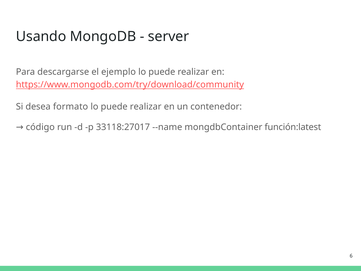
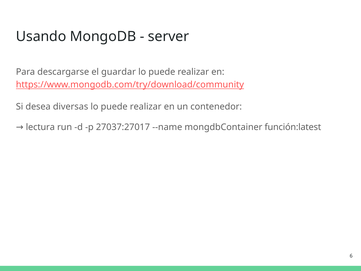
ejemplo: ejemplo -> guardar (119, 72)
formato: formato -> diversas (71, 107)
código: código -> lectura (40, 127)
33118:27017: 33118:27017 -> 27037:27017 (123, 127)
